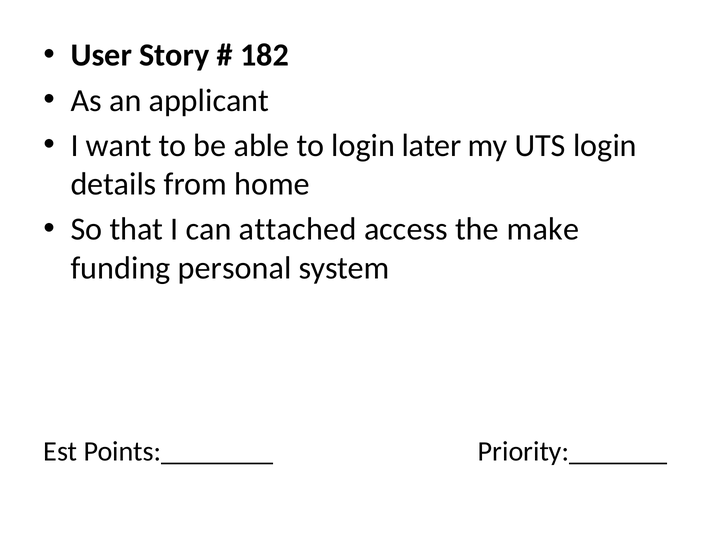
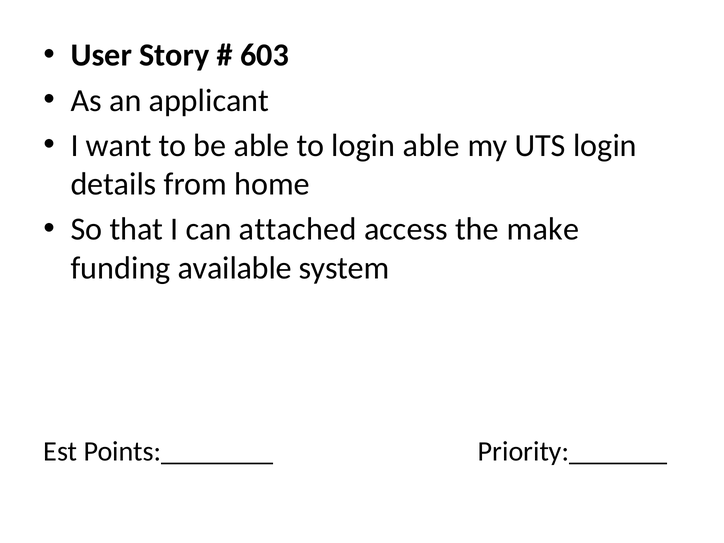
182: 182 -> 603 (265, 55)
login later: later -> able (431, 146)
personal: personal -> available (235, 268)
